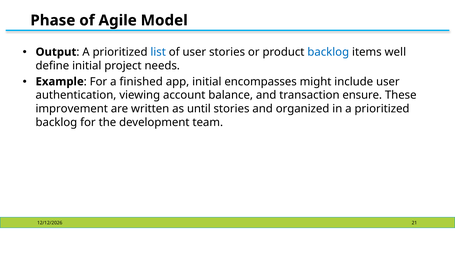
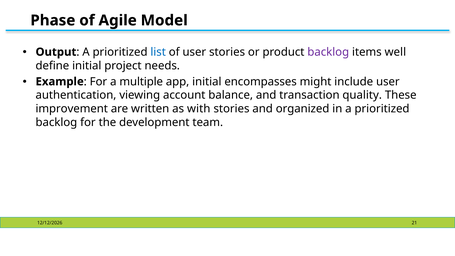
backlog colour: blue -> purple (328, 52)
finished: finished -> multiple (141, 82)
ensure: ensure -> quality (362, 95)
until: until -> with (199, 109)
